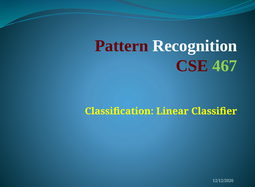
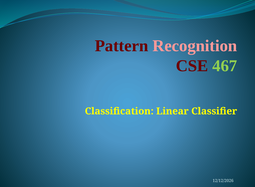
Recognition colour: white -> pink (195, 46)
